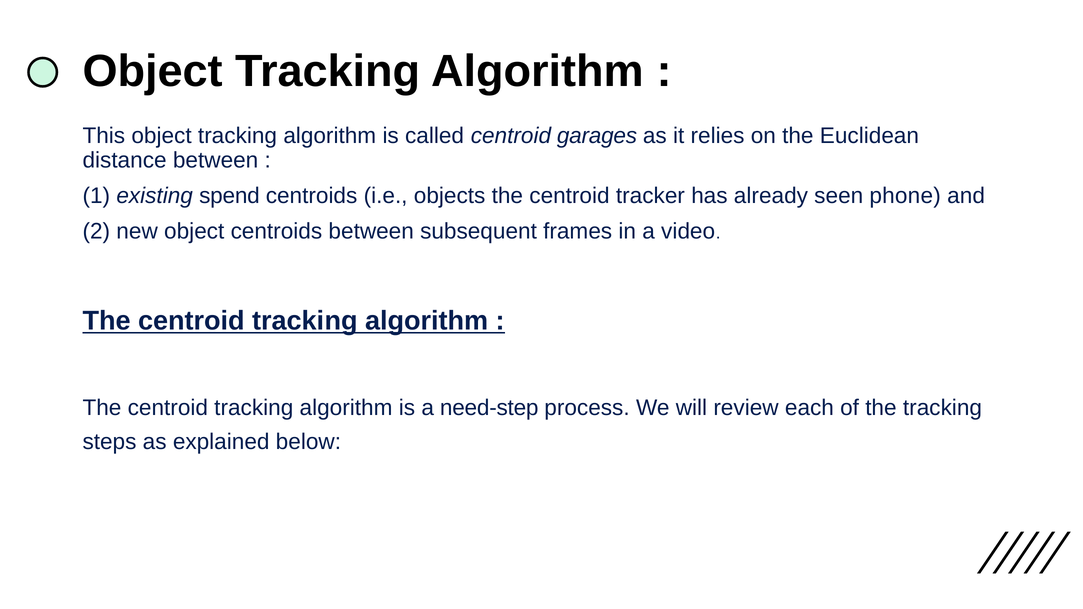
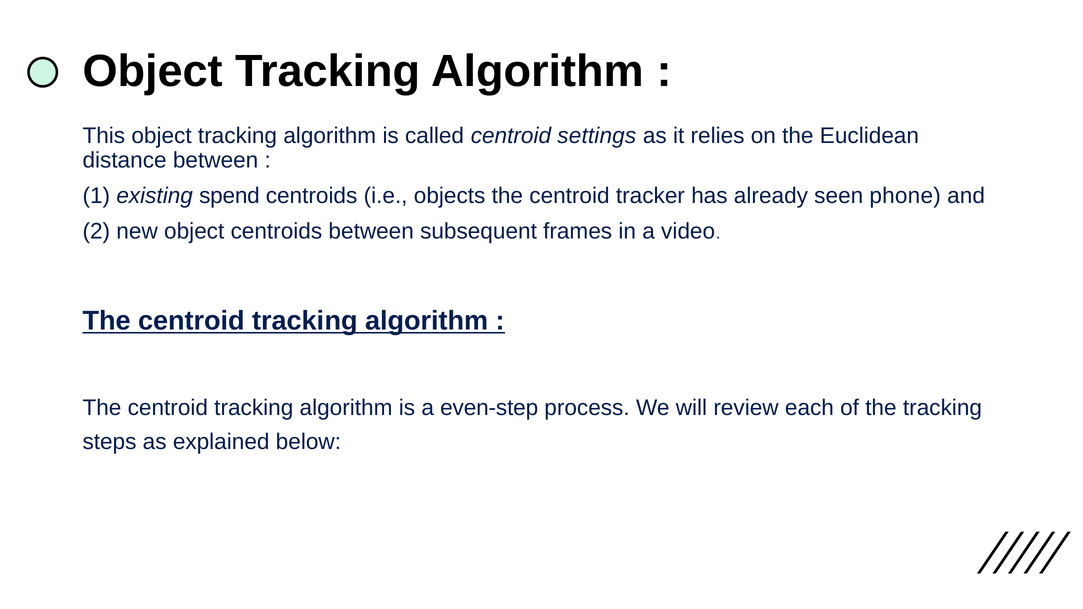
garages: garages -> settings (597, 136)
need-step: need-step -> even-step (489, 408)
